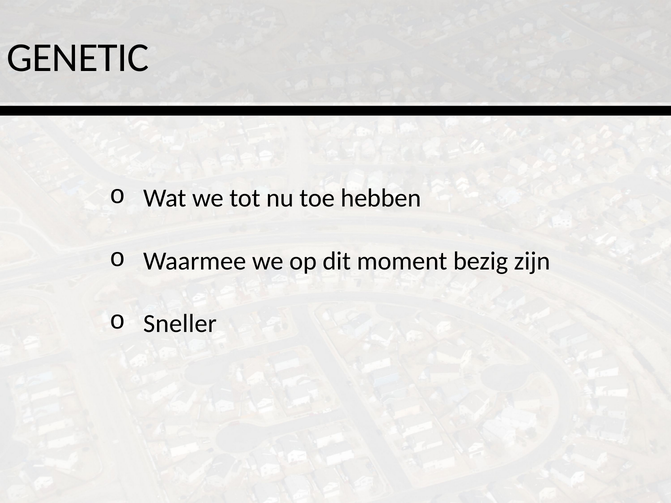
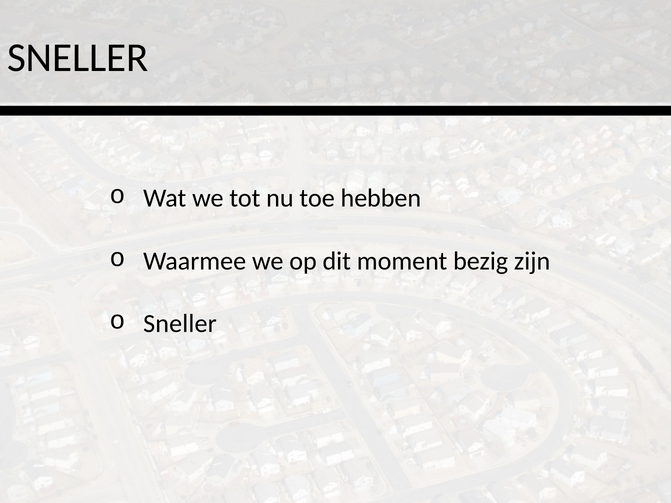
GENETIC: GENETIC -> SNELLER (78, 58)
